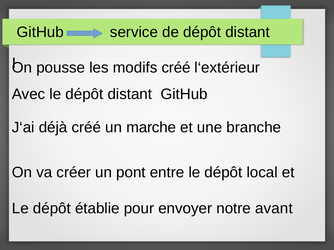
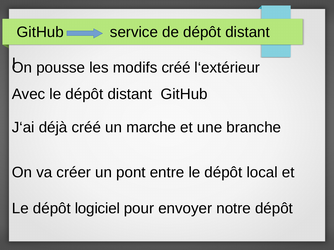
établie: établie -> logiciel (97, 209)
notre avant: avant -> dépôt (274, 209)
